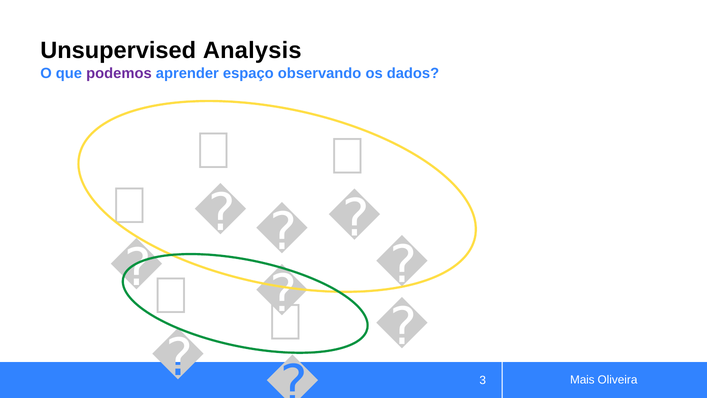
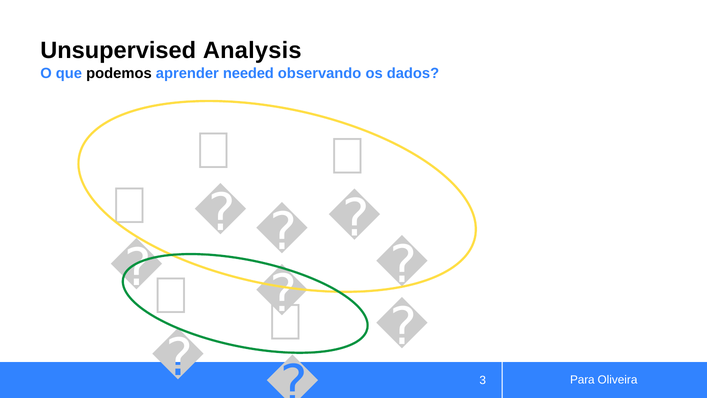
podemos colour: purple -> black (119, 73)
espaço: espaço -> needed (248, 73)
Mais: Mais -> Para (582, 380)
